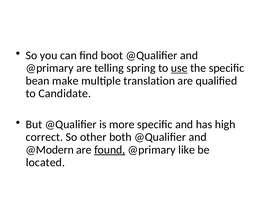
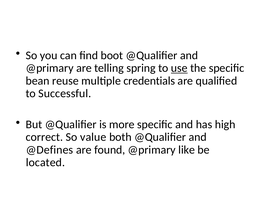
make: make -> reuse (65, 81)
translation: translation -> credentials (149, 81)
Candidate: Candidate -> Successful (65, 93)
other: other -> value (93, 137)
@Modern: @Modern -> @Defines (50, 150)
found underline: present -> none (110, 150)
